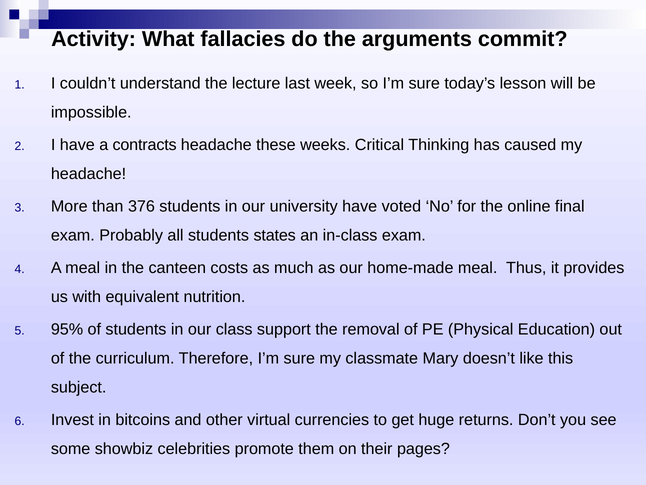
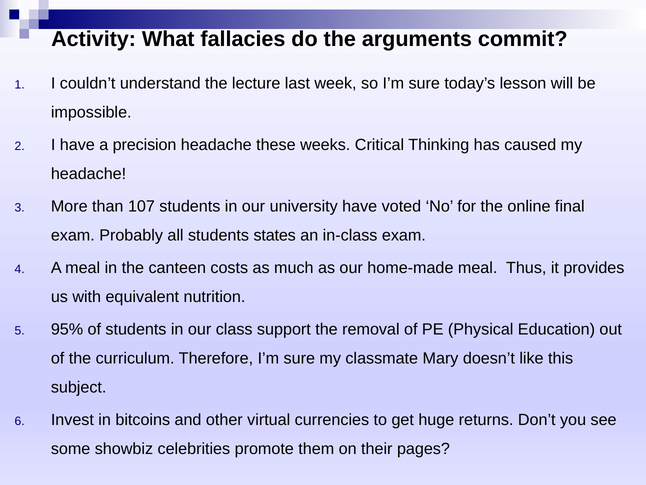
contracts: contracts -> precision (145, 145)
376: 376 -> 107 (141, 206)
